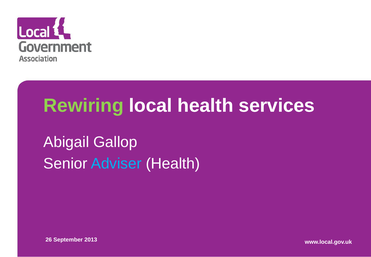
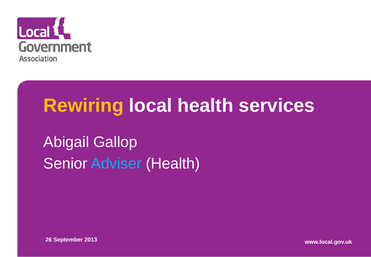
Rewiring colour: light green -> yellow (84, 105)
